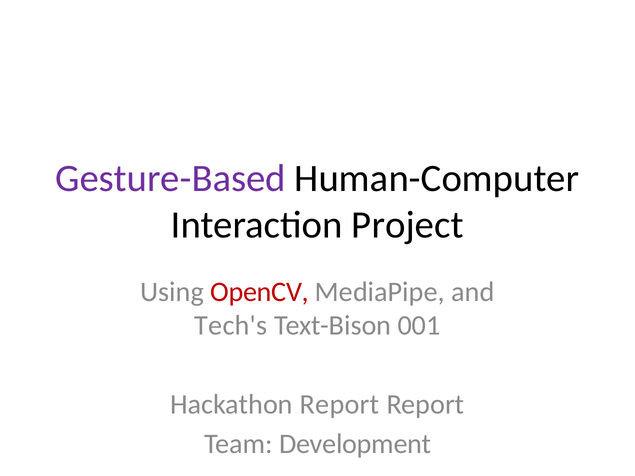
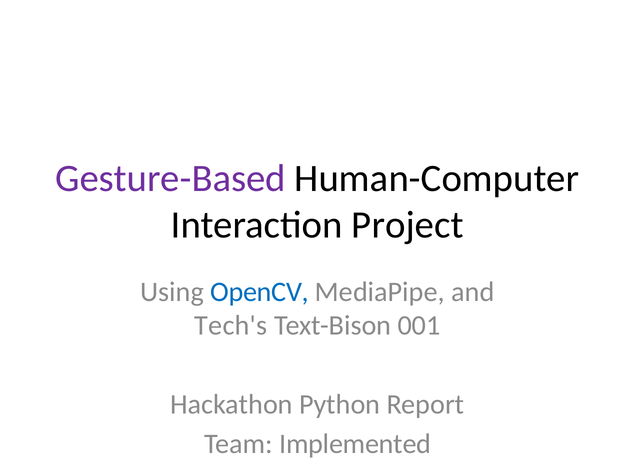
OpenCV colour: red -> blue (260, 292)
Hackathon Report: Report -> Python (340, 405)
Development: Development -> Implemented (355, 444)
